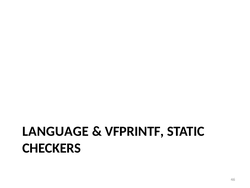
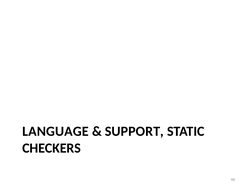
VFPRINTF: VFPRINTF -> SUPPORT (134, 131)
